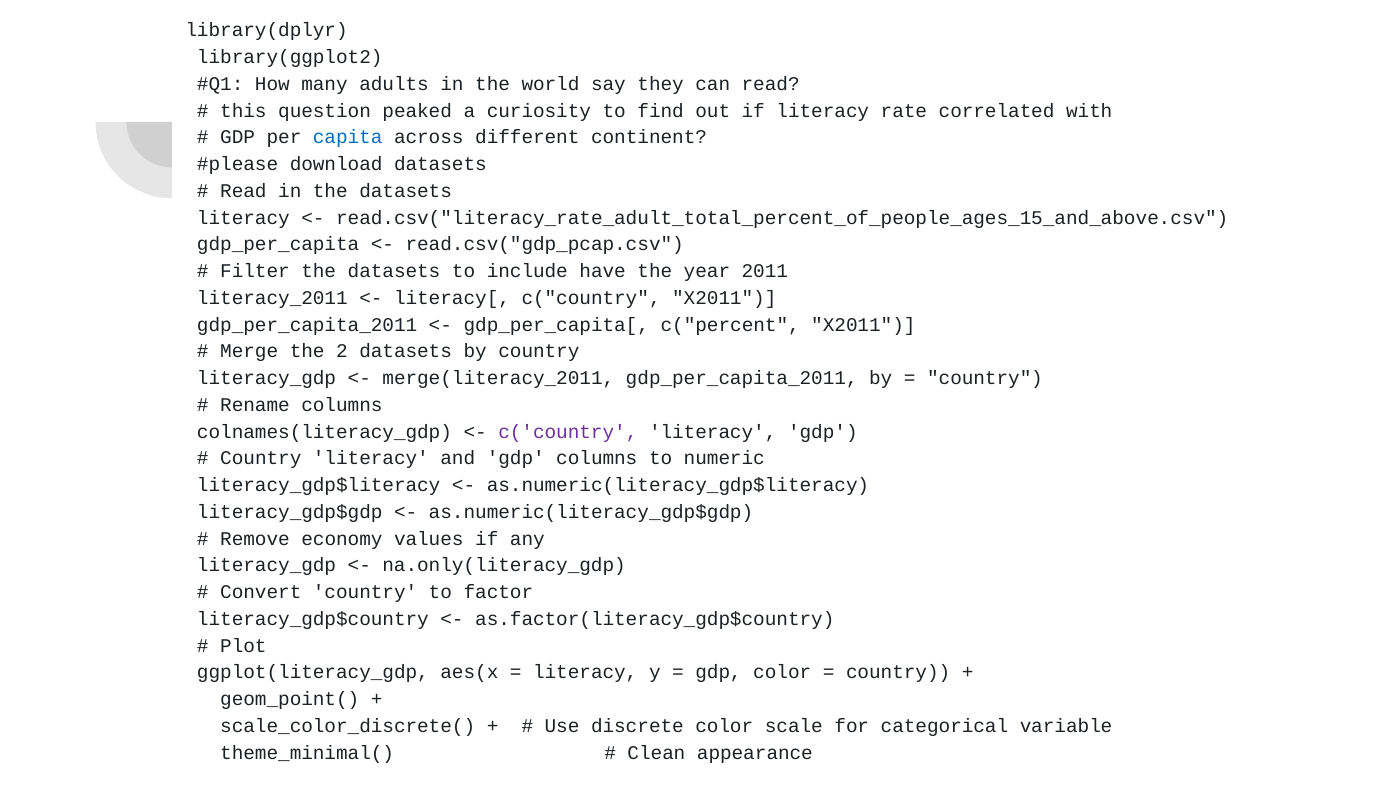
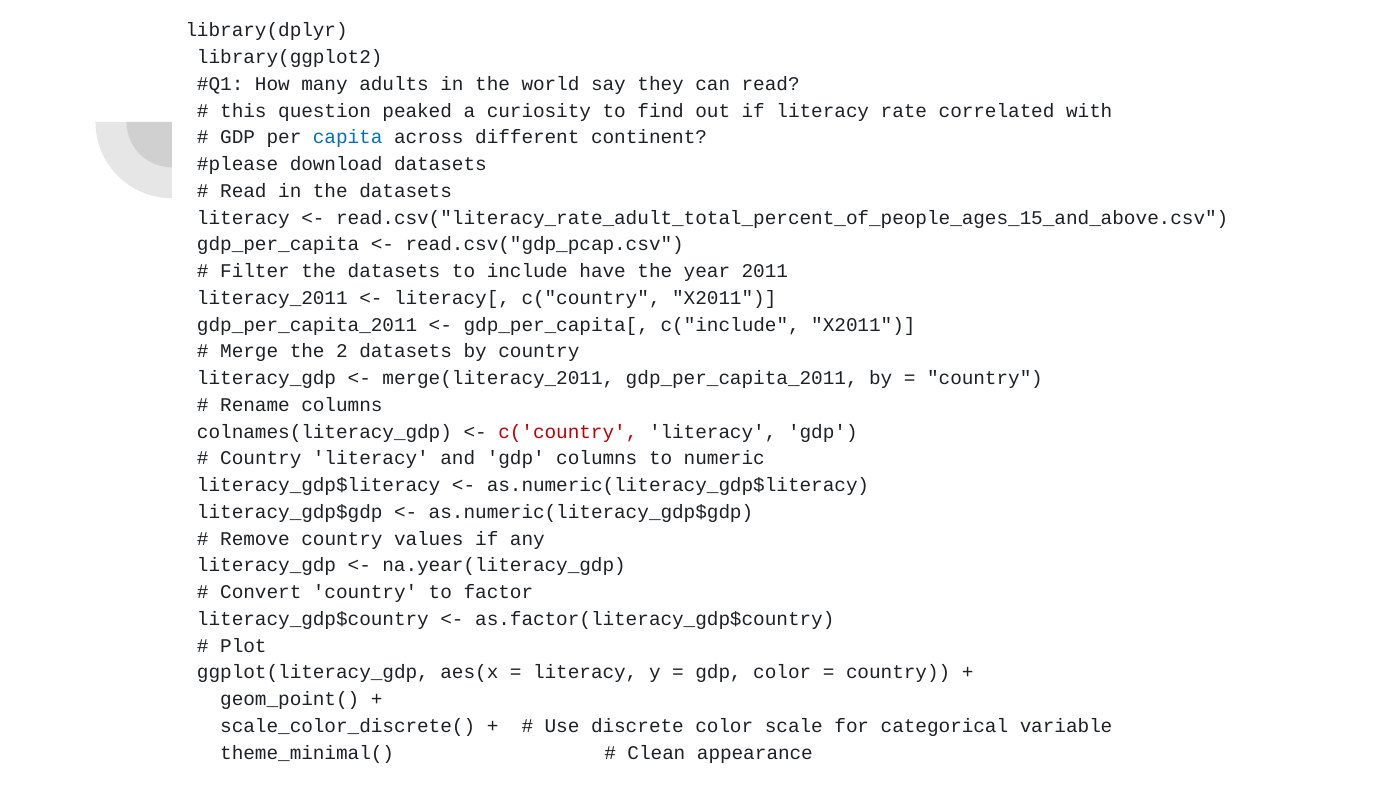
c("percent: c("percent -> c("include (730, 325)
c('country colour: purple -> red (568, 432)
Remove economy: economy -> country (342, 539)
na.only(literacy_gdp: na.only(literacy_gdp -> na.year(literacy_gdp (504, 566)
